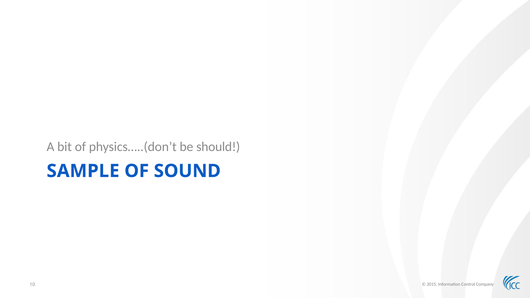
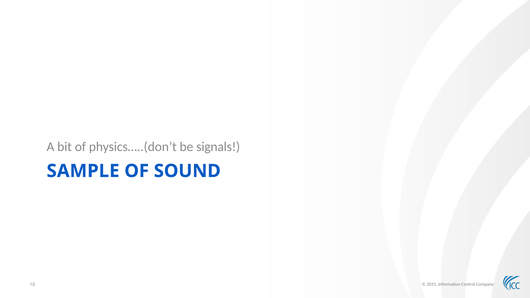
should: should -> signals (218, 147)
